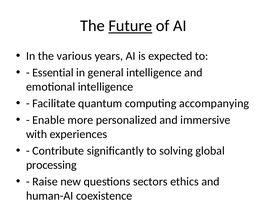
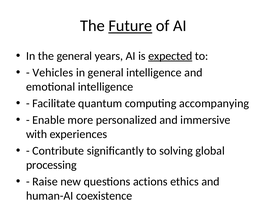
the various: various -> general (74, 56)
expected underline: none -> present (170, 56)
Essential: Essential -> Vehicles (53, 73)
sectors: sectors -> actions (150, 182)
